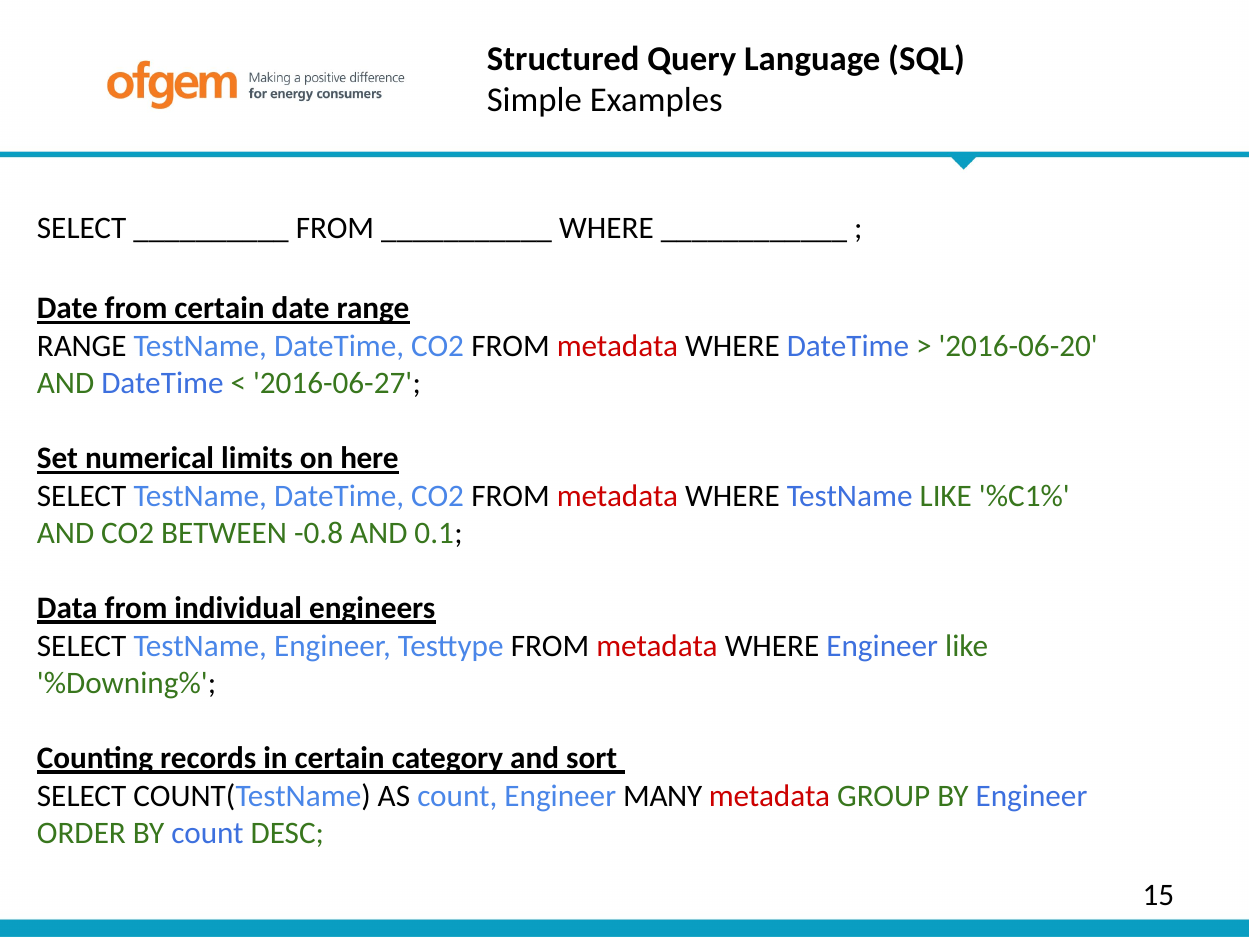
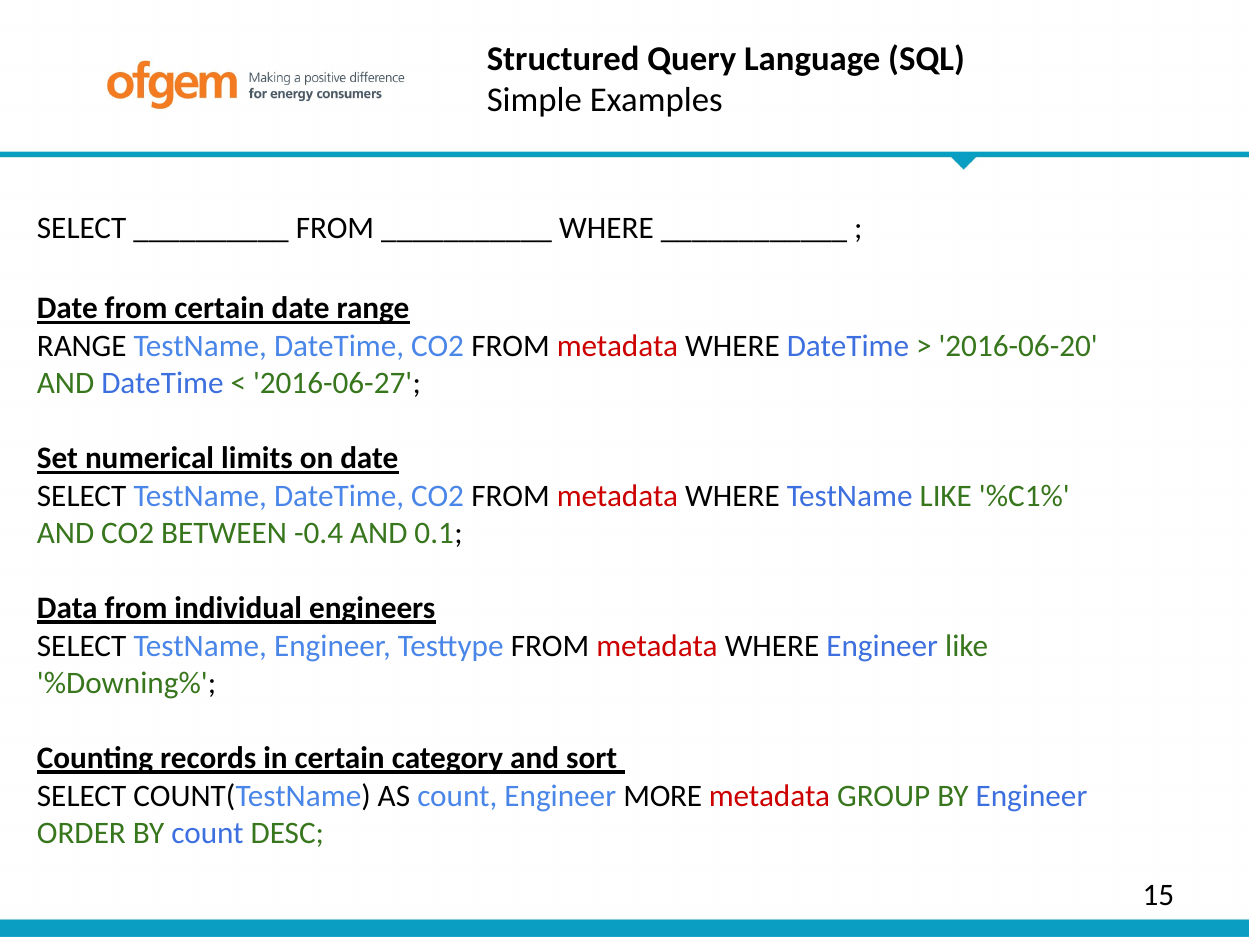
on here: here -> date (369, 458)
-0.8: -0.8 -> -0.4 (319, 533)
MANY: MANY -> MORE (663, 796)
